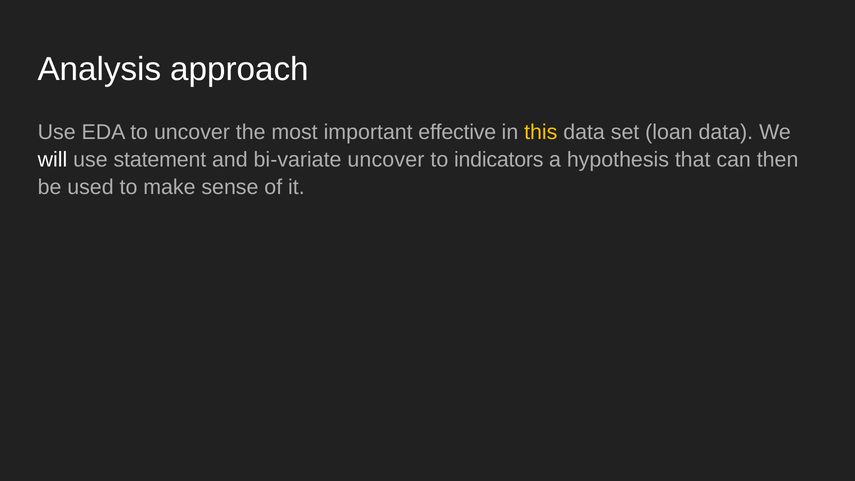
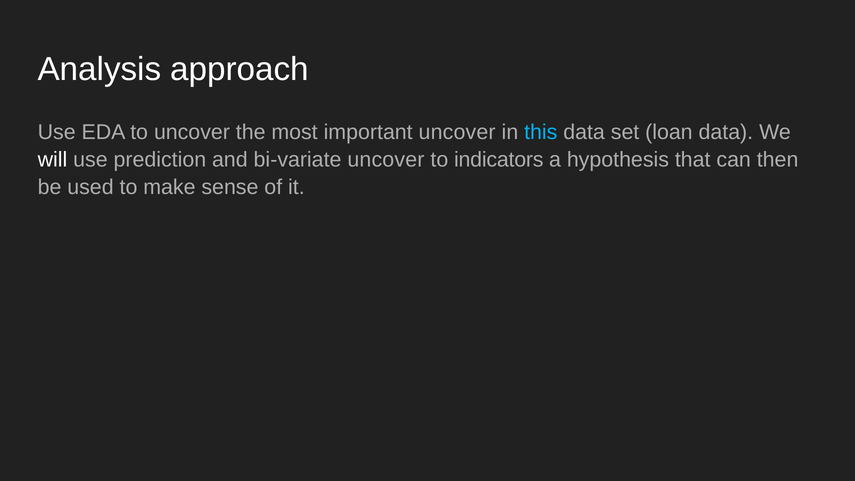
important effective: effective -> uncover (457, 132)
this colour: yellow -> light blue (541, 132)
statement: statement -> prediction (160, 160)
